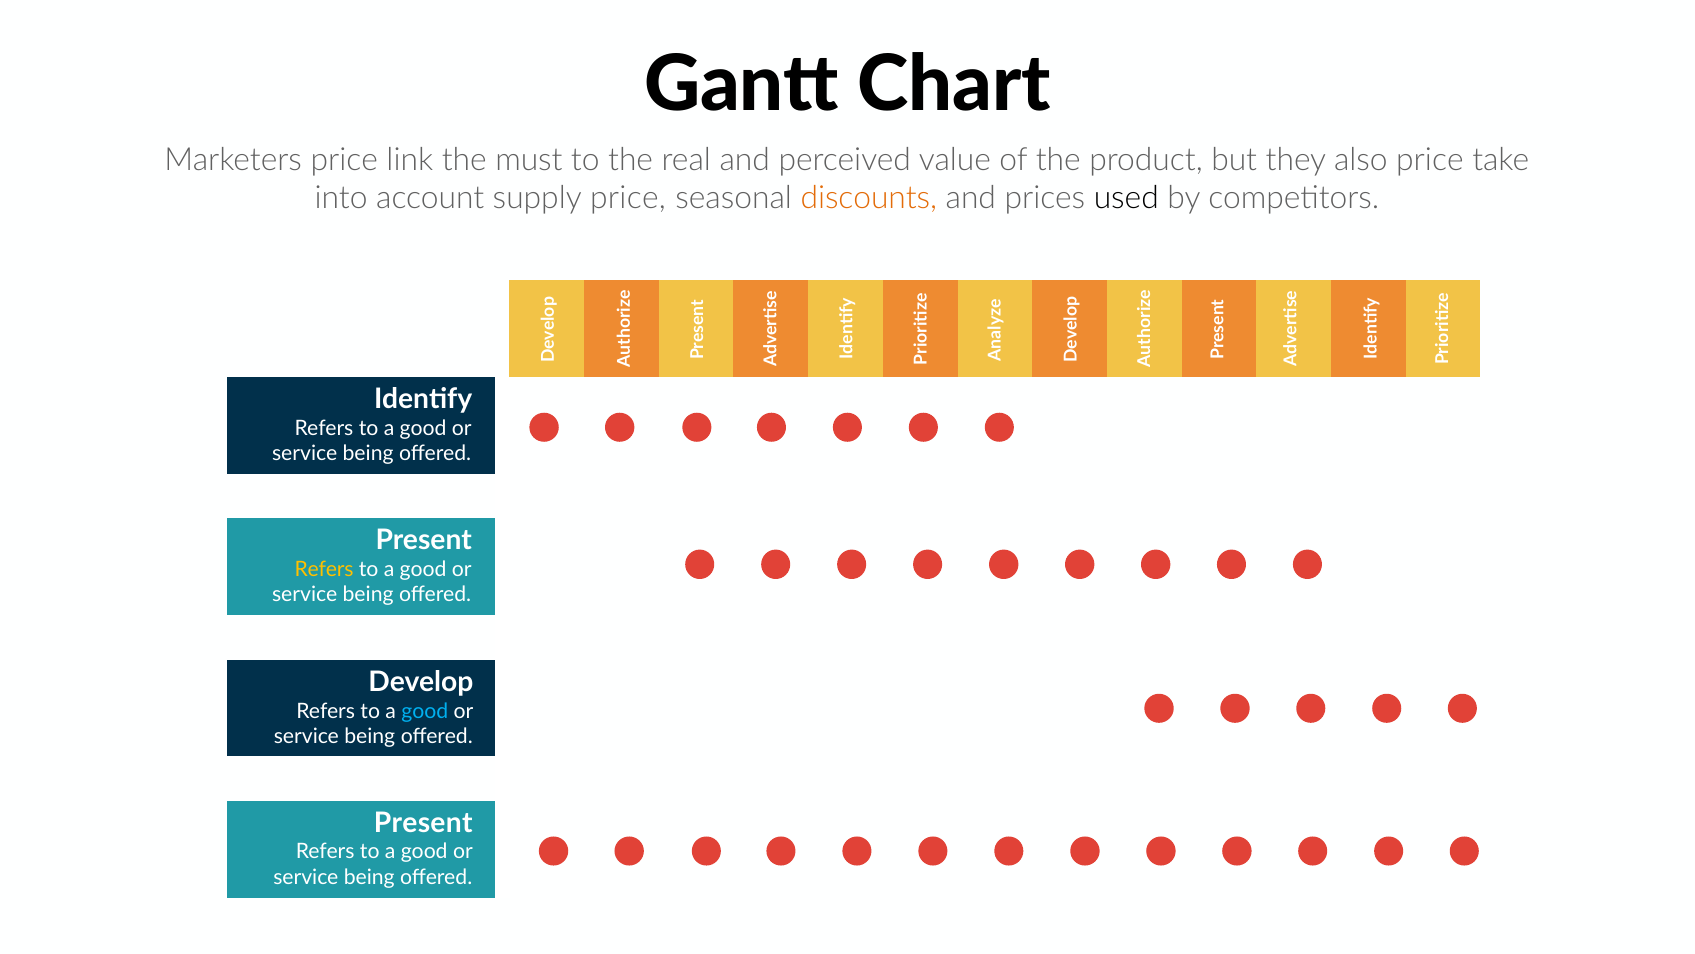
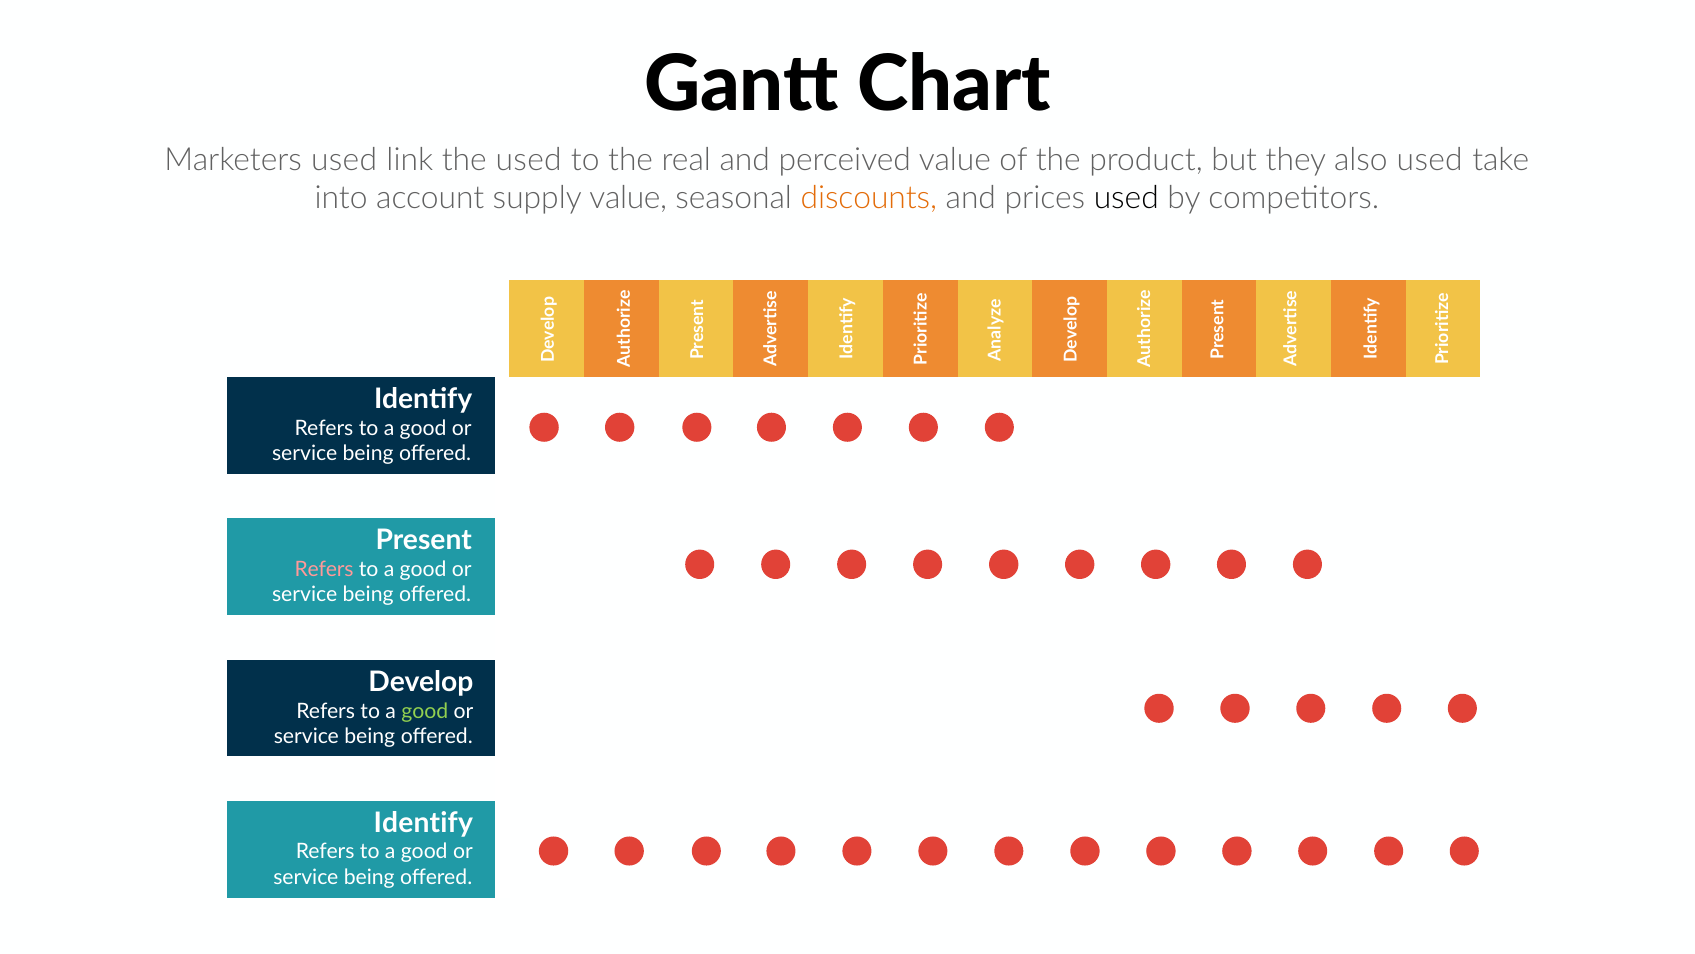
Marketers price: price -> used (344, 160)
the must: must -> used (529, 160)
also price: price -> used (1430, 160)
supply price: price -> value (628, 198)
Refers colour: yellow -> pink (324, 569)
good colour: light blue -> light green (425, 711)
Present: Present -> Identify (423, 822)
